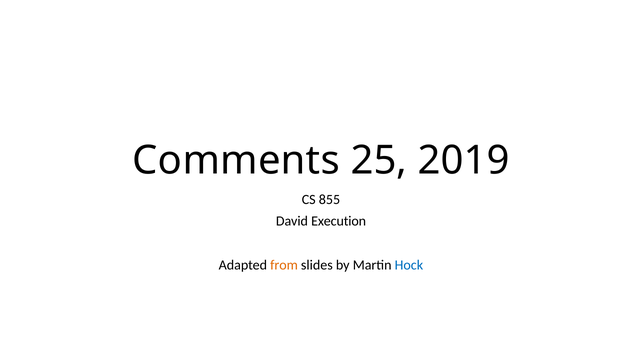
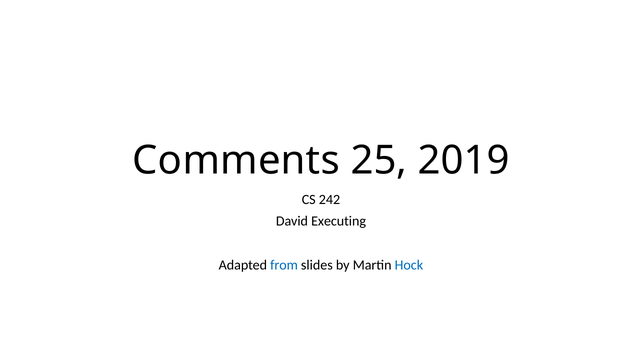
855: 855 -> 242 (330, 200)
Execution: Execution -> Executing (339, 221)
from colour: orange -> blue (284, 265)
